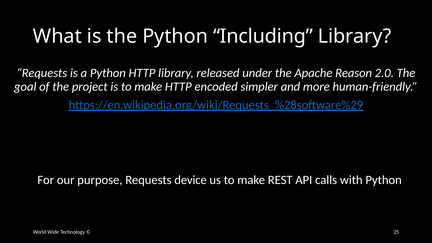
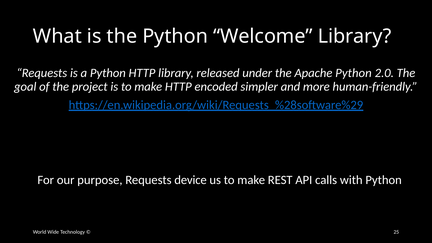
Including: Including -> Welcome (263, 36)
Apache Reason: Reason -> Python (353, 73)
